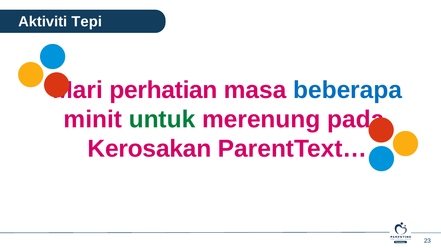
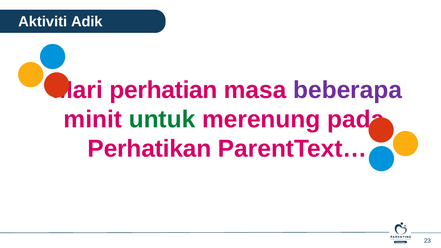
Tepi: Tepi -> Adik (87, 22)
beberapa colour: blue -> purple (348, 90)
Kerosakan: Kerosakan -> Perhatikan (149, 149)
